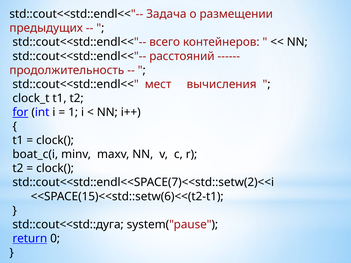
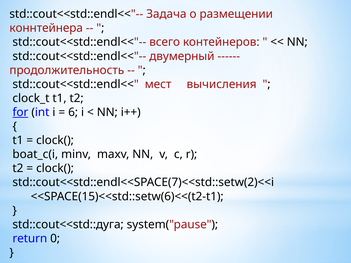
предыдущих: предыдущих -> коннтейнера (46, 28)
расстояний: расстояний -> двумерный (182, 56)
1: 1 -> 6 (73, 112)
return underline: present -> none (30, 239)
